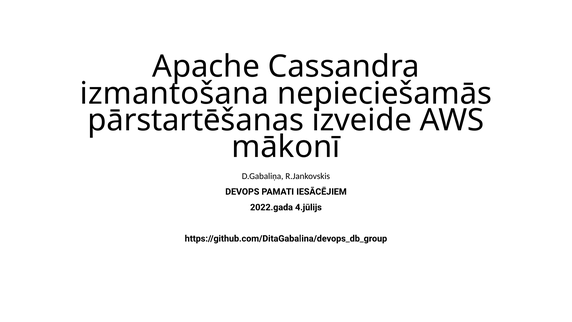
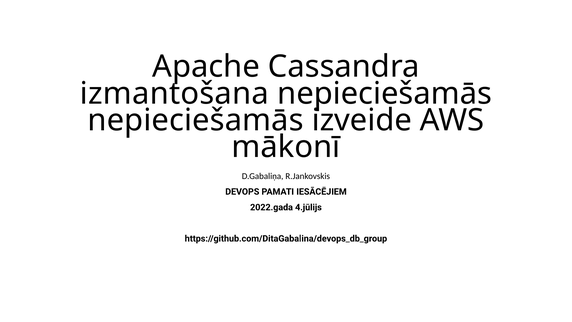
pārstartēšanas: pārstartēšanas -> nepieciešamās (196, 120)
